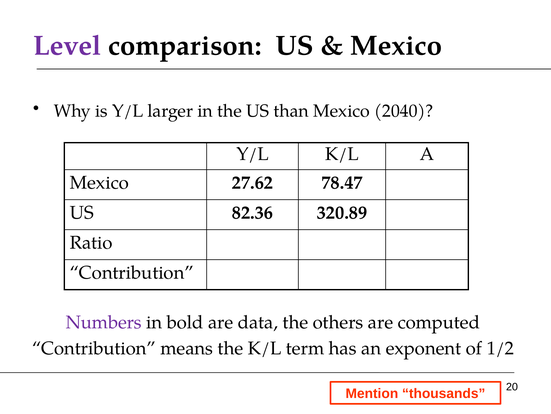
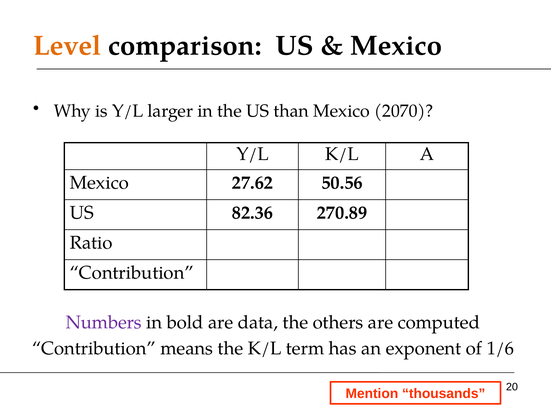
Level colour: purple -> orange (67, 46)
2040: 2040 -> 2070 (404, 111)
78.47: 78.47 -> 50.56 (342, 182)
320.89: 320.89 -> 270.89 (342, 212)
1/2: 1/2 -> 1/6 (500, 348)
